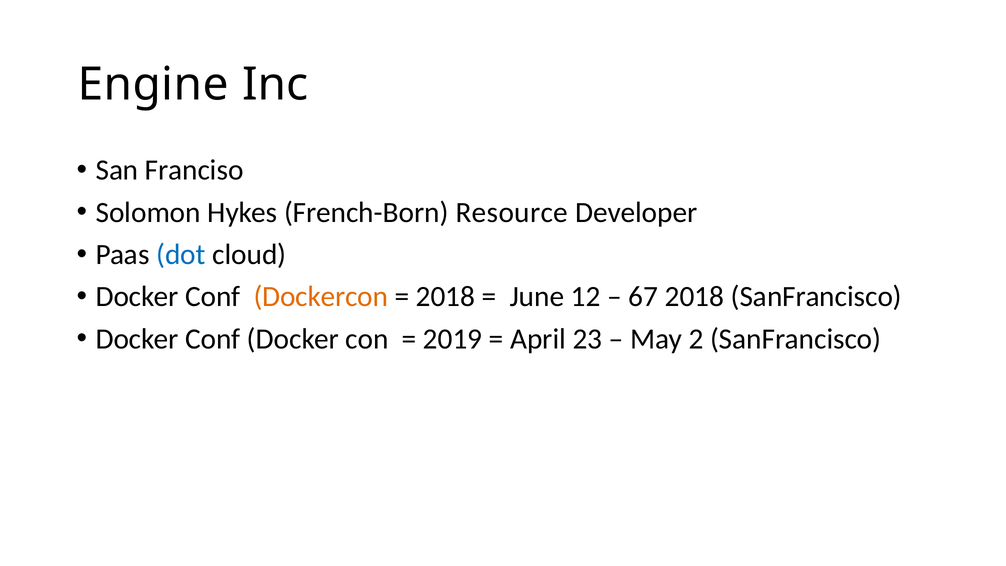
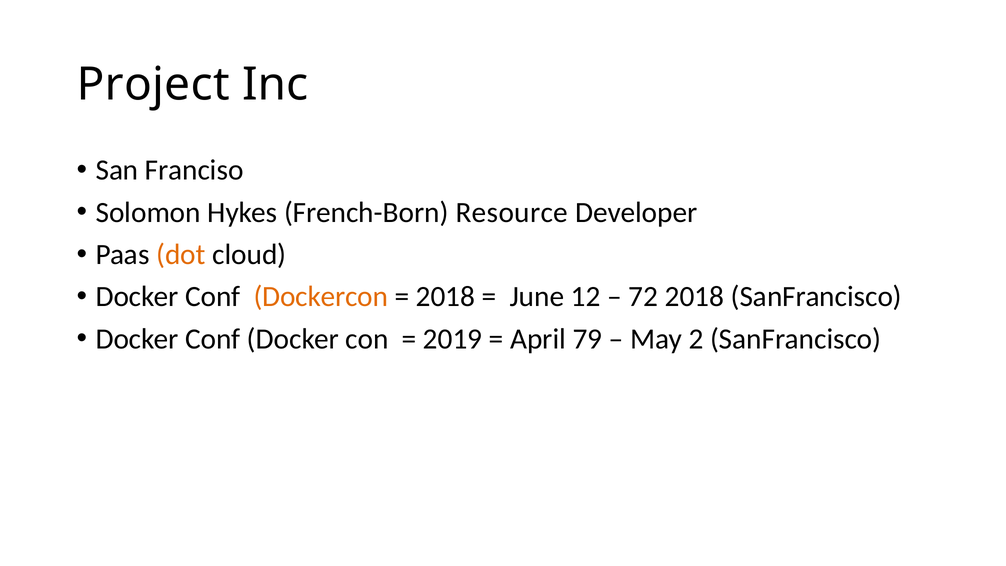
Engine: Engine -> Project (153, 85)
dot colour: blue -> orange (181, 254)
67: 67 -> 72 (643, 297)
23: 23 -> 79 (587, 339)
